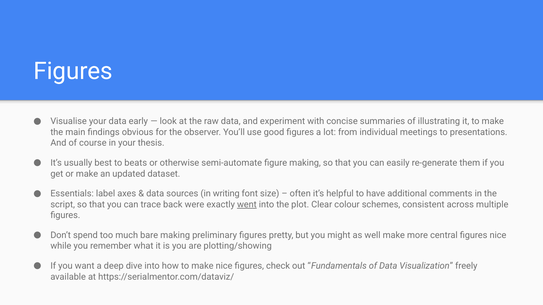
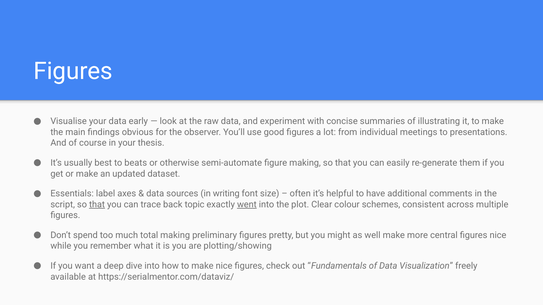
that underline: none -> present (97, 205)
were: were -> topic (195, 205)
bare: bare -> total (149, 236)
